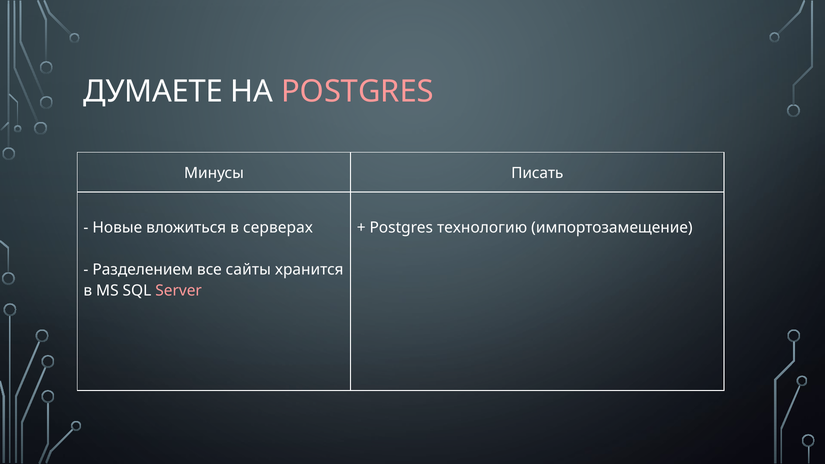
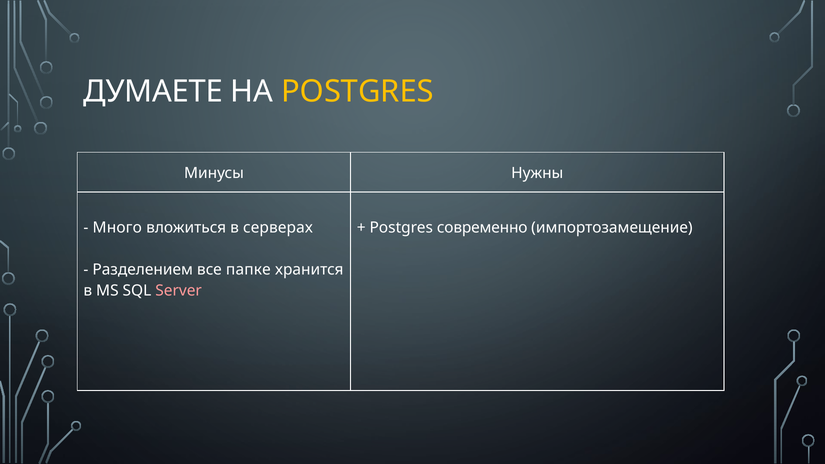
POSTGRES colour: pink -> yellow (358, 92)
Писать: Писать -> Нужны (537, 173)
Новые: Новые -> Много (117, 227)
технологию: технологию -> современно (482, 227)
сайты: сайты -> папке (248, 270)
